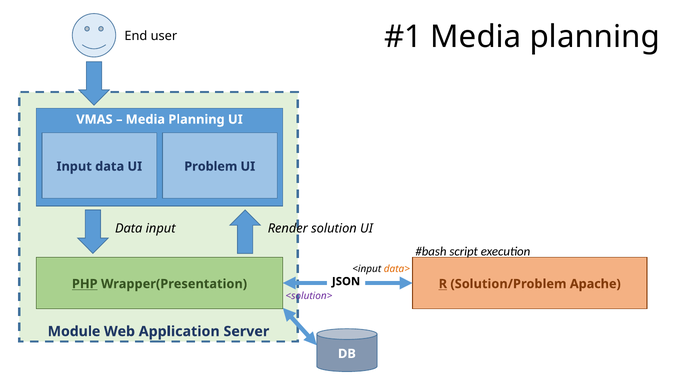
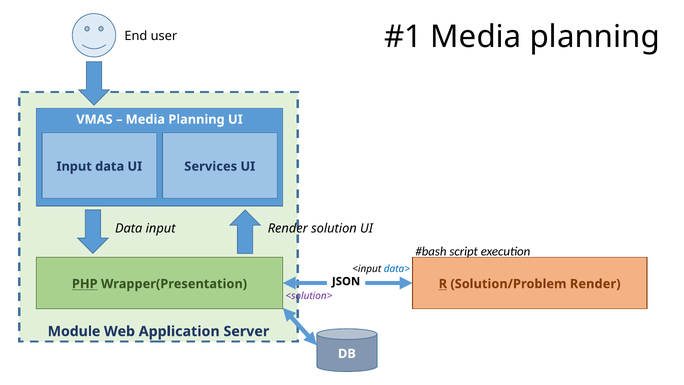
Problem: Problem -> Services (211, 166)
data> colour: orange -> blue (397, 269)
Solution/Problem Apache: Apache -> Render (595, 284)
